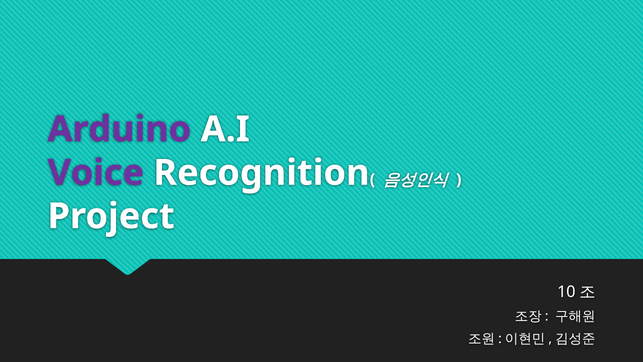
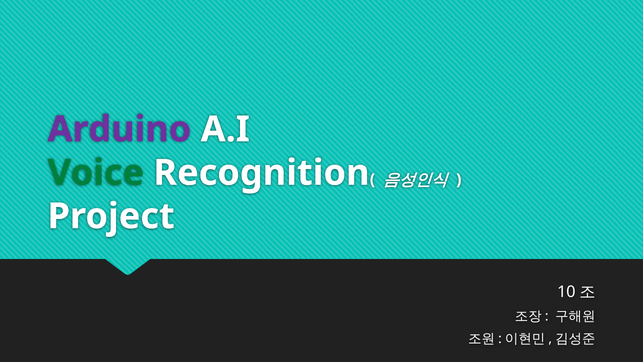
Voice colour: purple -> green (96, 173)
